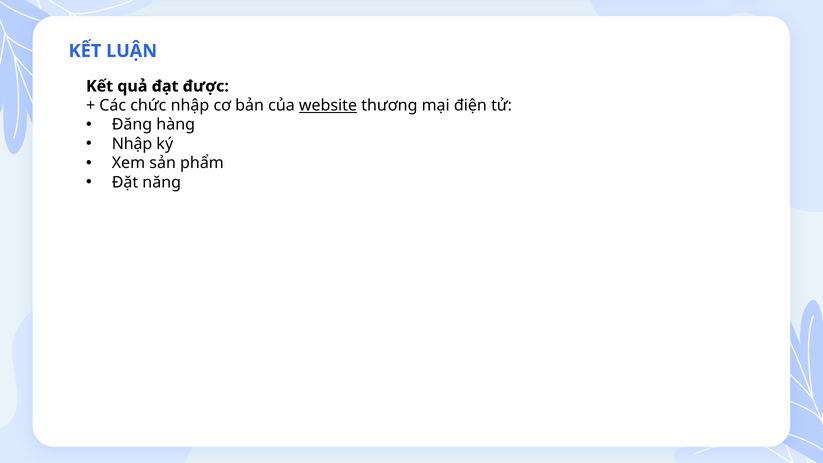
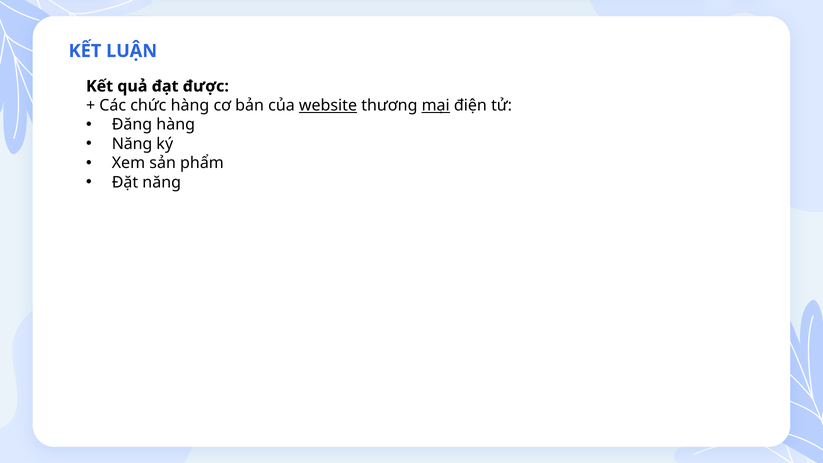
chức nhập: nhập -> hàng (190, 105)
mại underline: none -> present (436, 105)
Nhập: Nhập -> Năng (132, 144)
